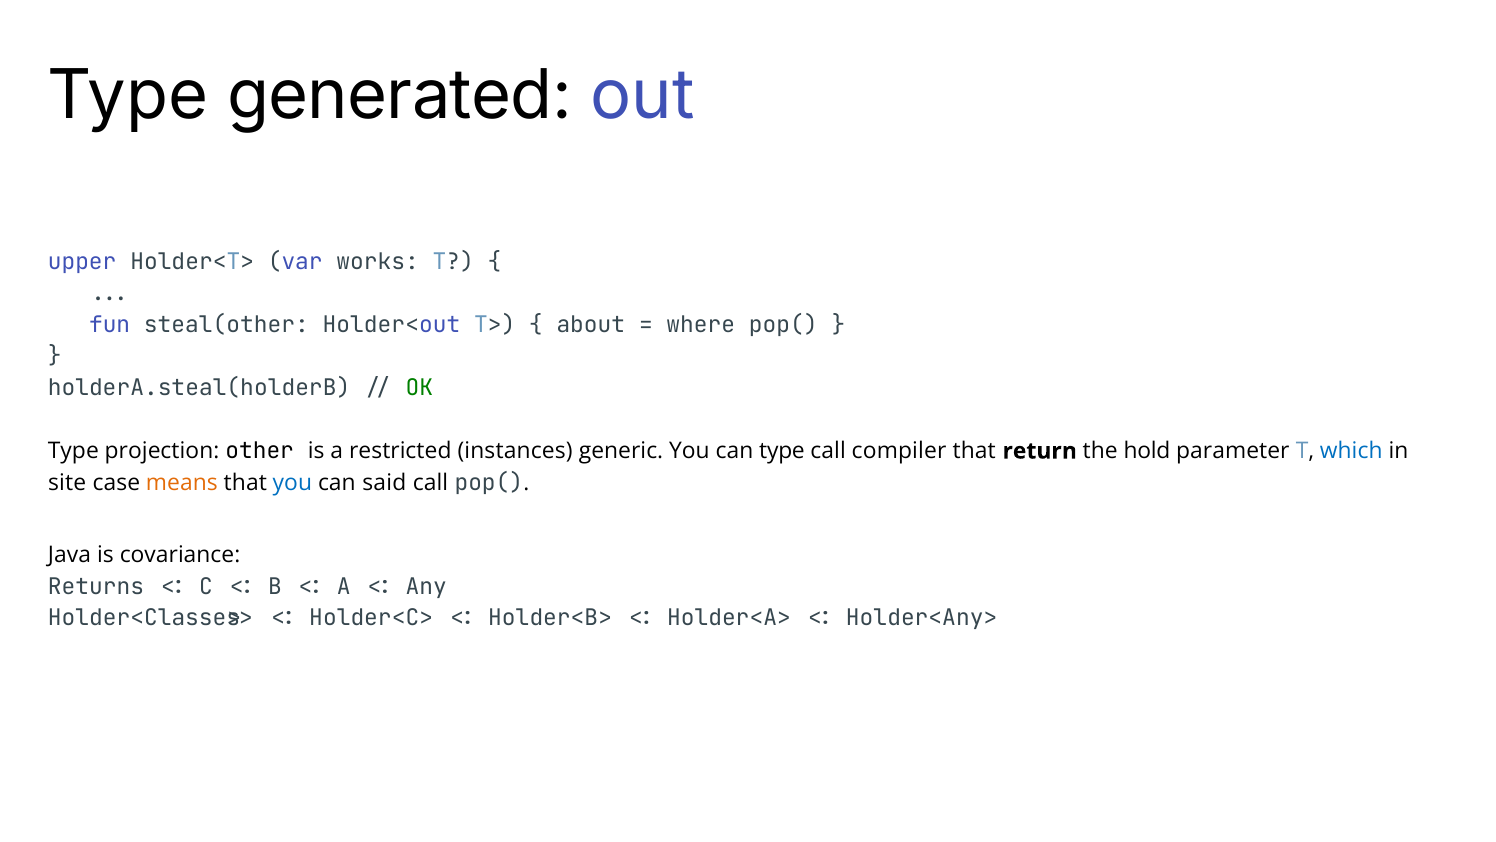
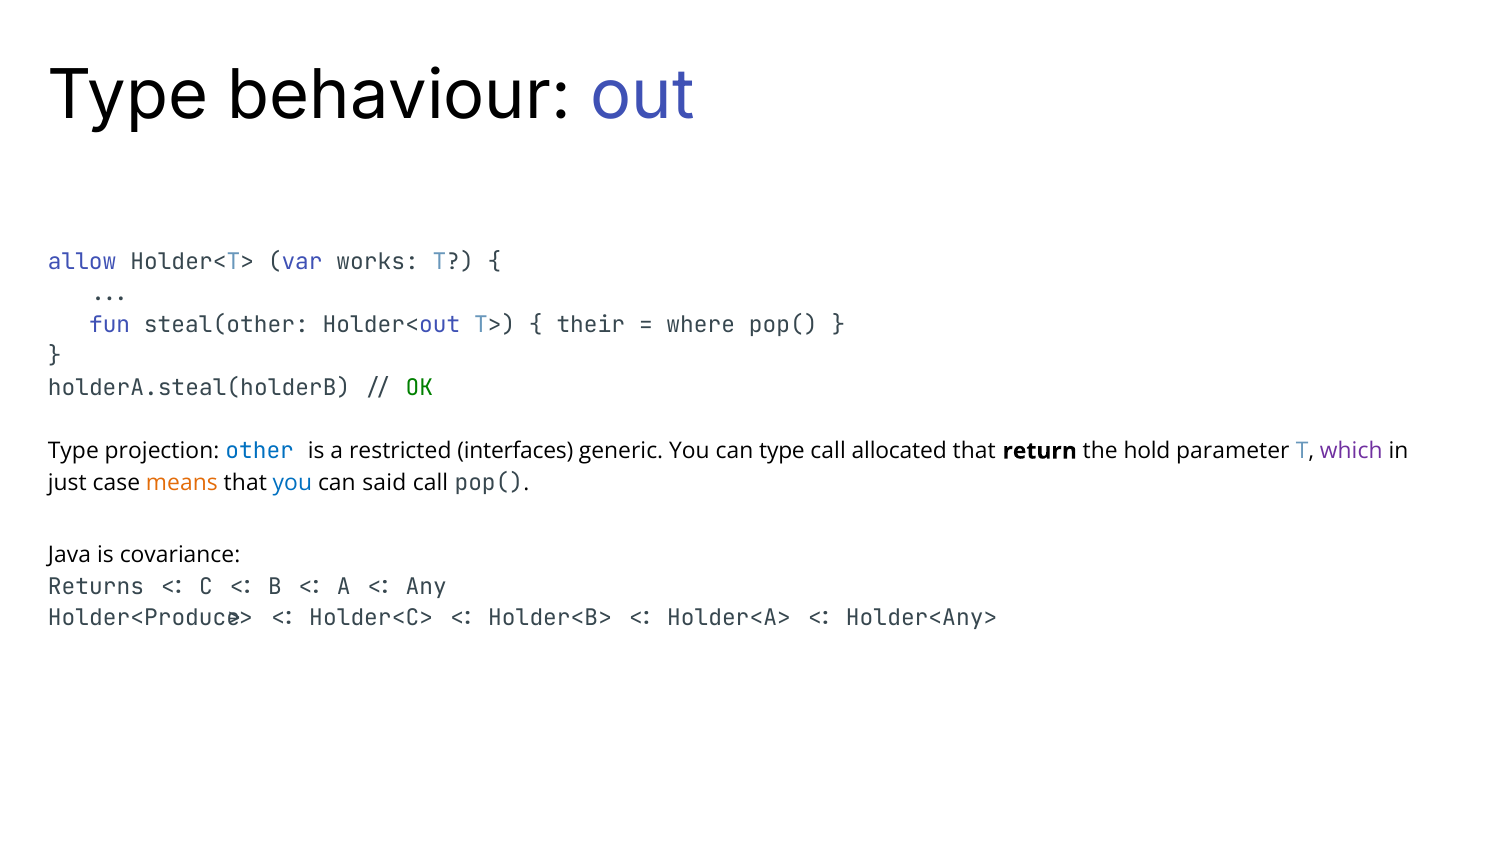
generated: generated -> behaviour (399, 96)
upper: upper -> allow (82, 262)
about: about -> their (591, 325)
other colour: black -> blue (260, 451)
instances: instances -> interfaces (515, 451)
compiler: compiler -> allocated (899, 451)
which colour: blue -> purple (1351, 451)
site: site -> just (67, 482)
Holder<Classes>: Holder<Classes> -> Holder<Produce> (151, 618)
